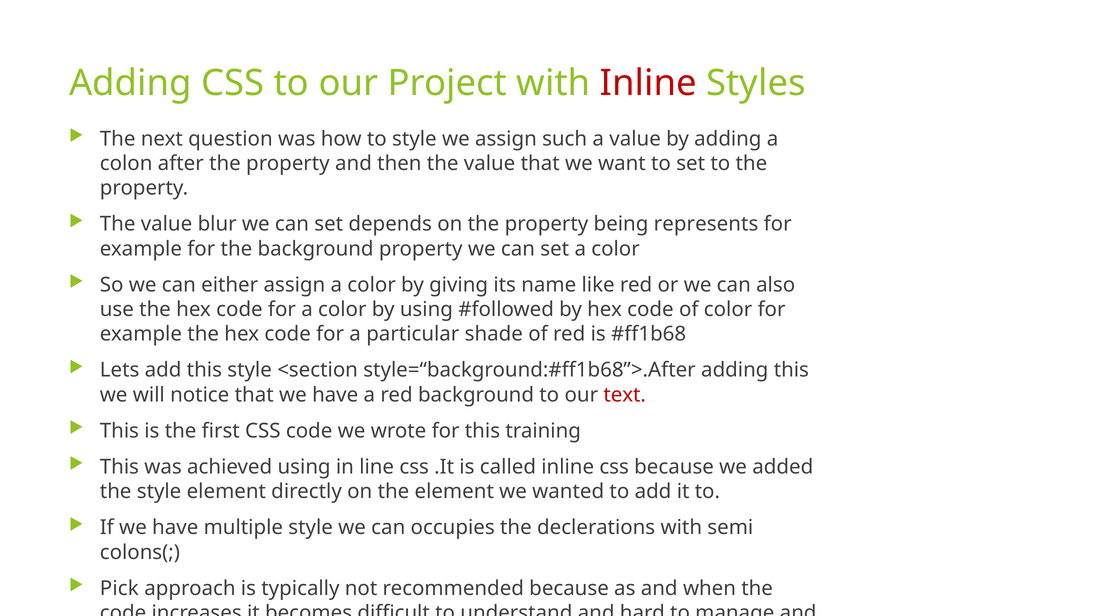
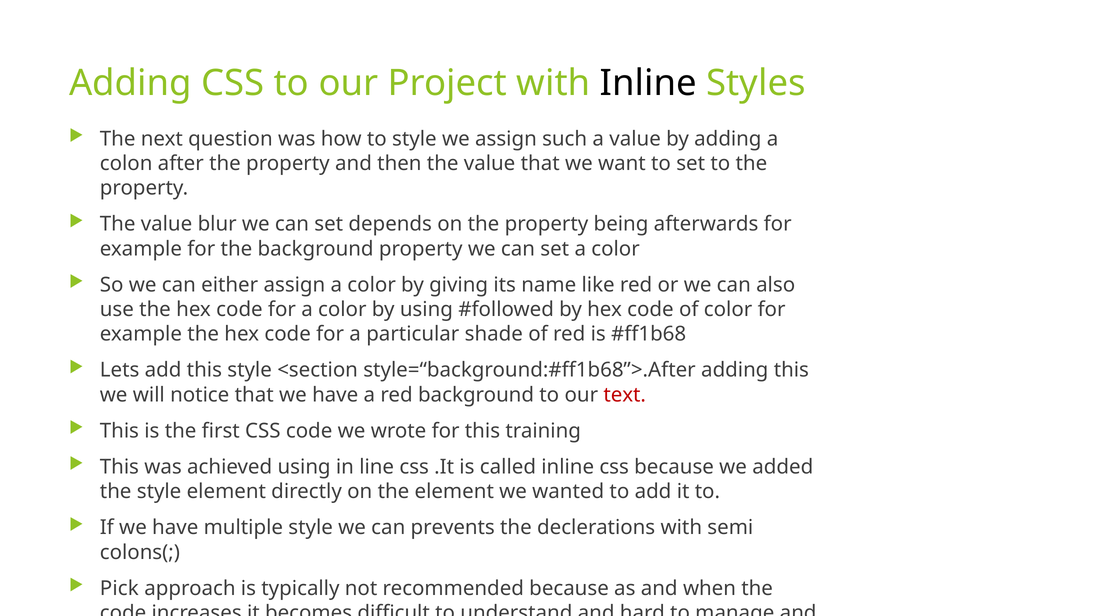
Inline colour: red -> black (648, 83)
represents: represents -> afterwards (706, 224)
occupies: occupies -> prevents (453, 528)
